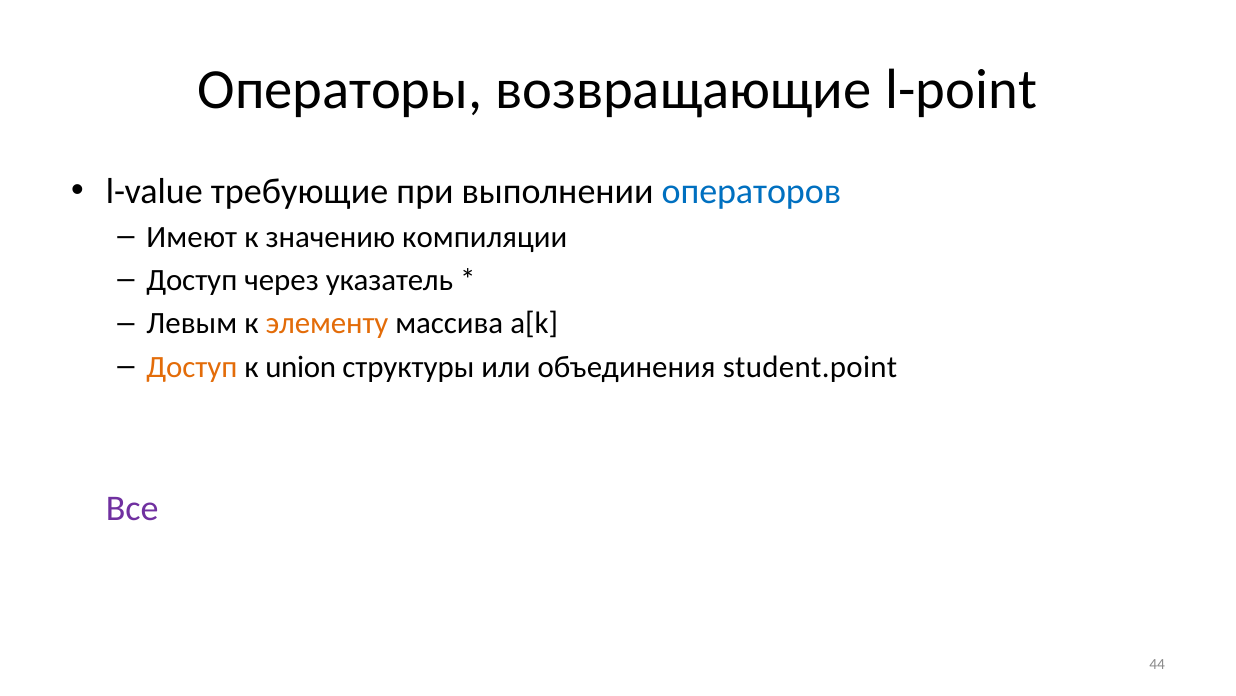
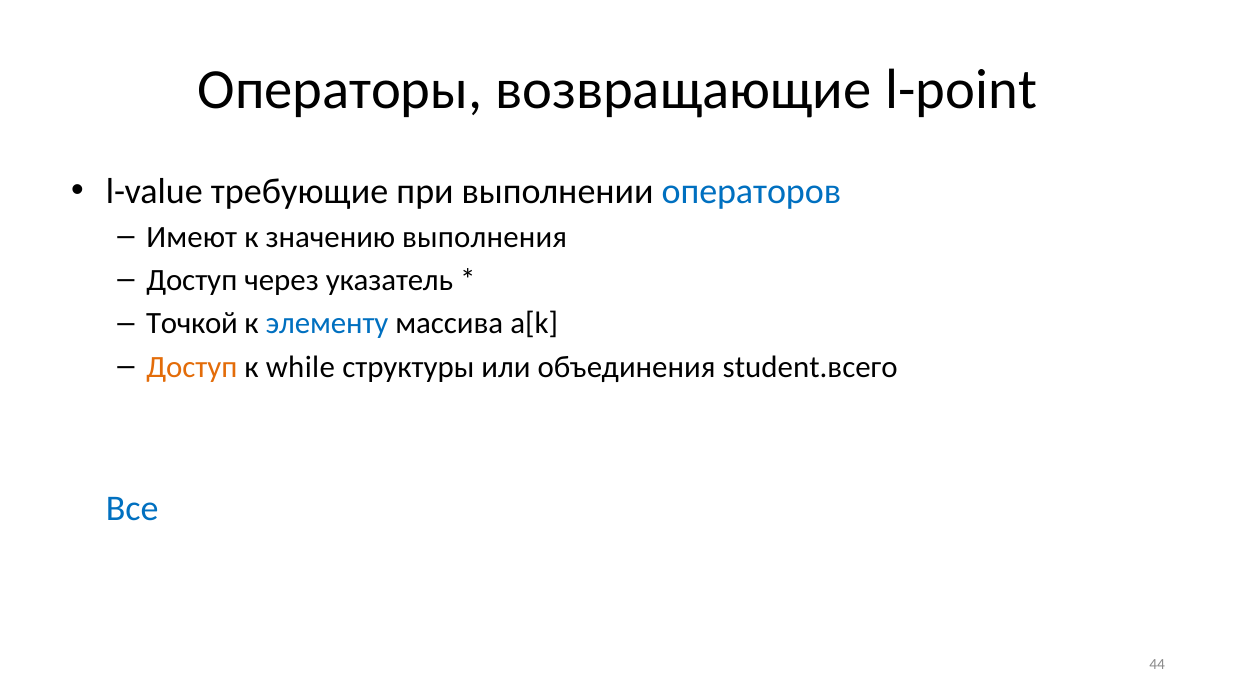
компиляции: компиляции -> выполнения (485, 237)
Левым: Левым -> Точкой (192, 323)
элементу colour: orange -> blue (327, 323)
union: union -> while (300, 367)
student.point: student.point -> student.всего (810, 367)
Все colour: purple -> blue (132, 508)
